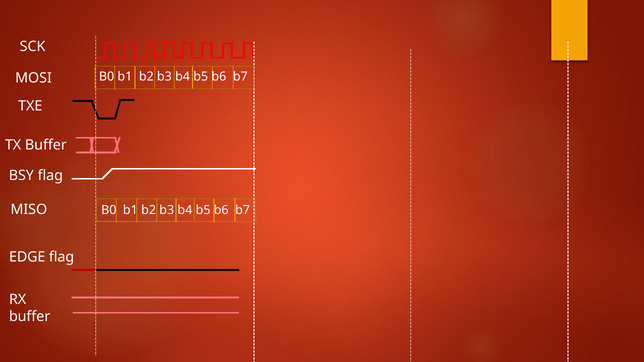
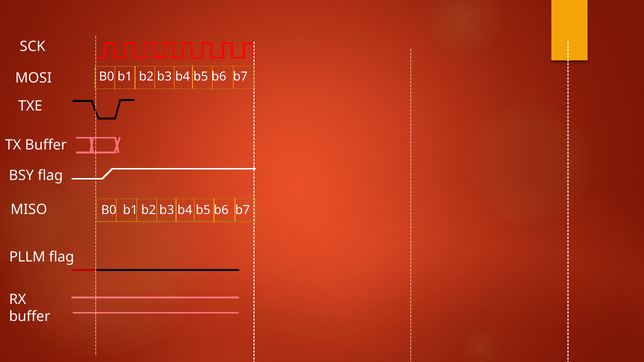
EDGE: EDGE -> PLLM (27, 257)
